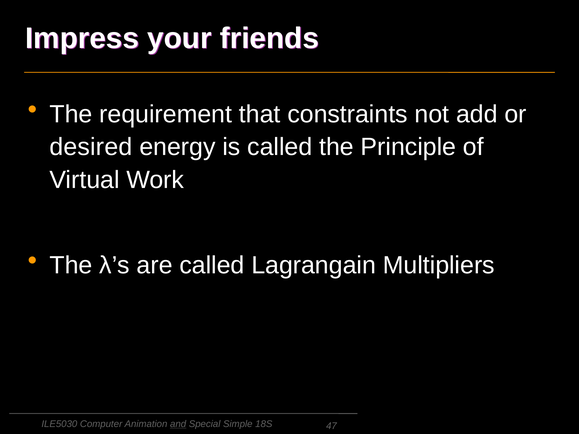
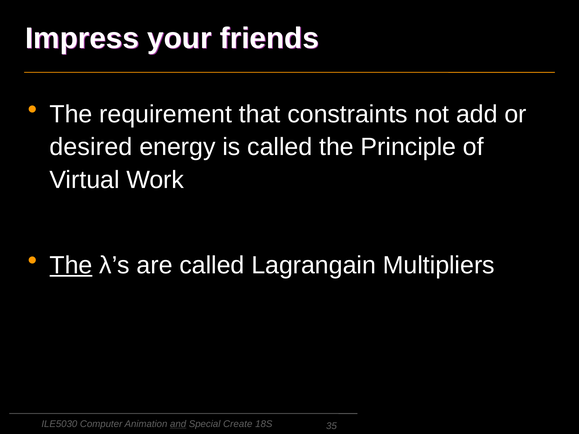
The underline: none -> present (71, 265)
Simple: Simple -> Create (238, 424)
47: 47 -> 35 (331, 426)
